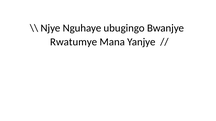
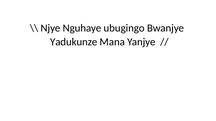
Rwatumye: Rwatumye -> Yadukunze (74, 42)
